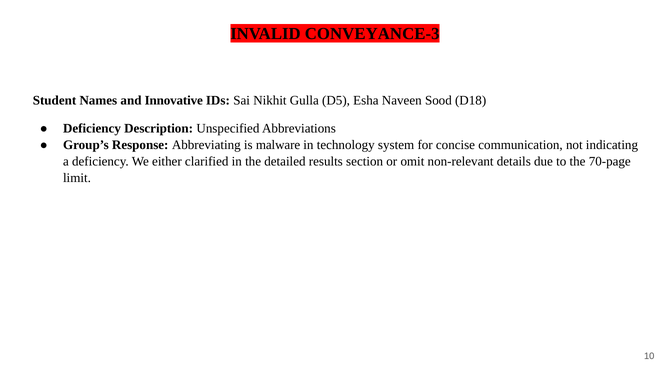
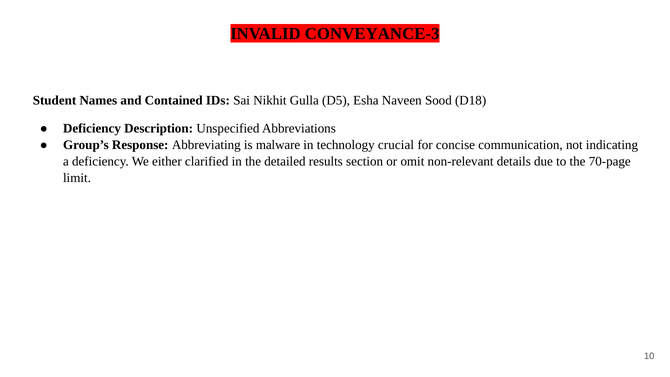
Innovative: Innovative -> Contained (174, 101)
system: system -> crucial (396, 145)
